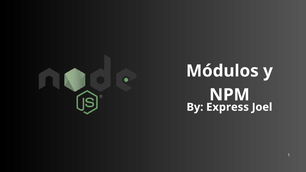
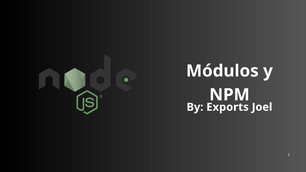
Express: Express -> Exports (228, 107)
